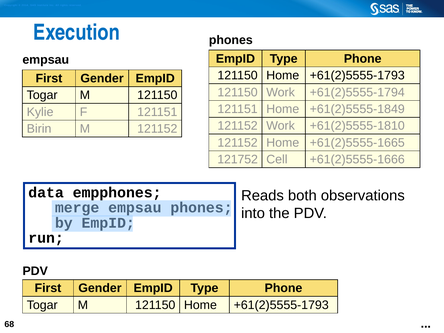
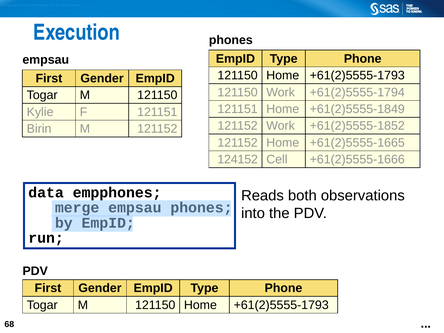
+61(2)5555-1810: +61(2)5555-1810 -> +61(2)5555-1852 (357, 126)
121752: 121752 -> 124152 (238, 159)
